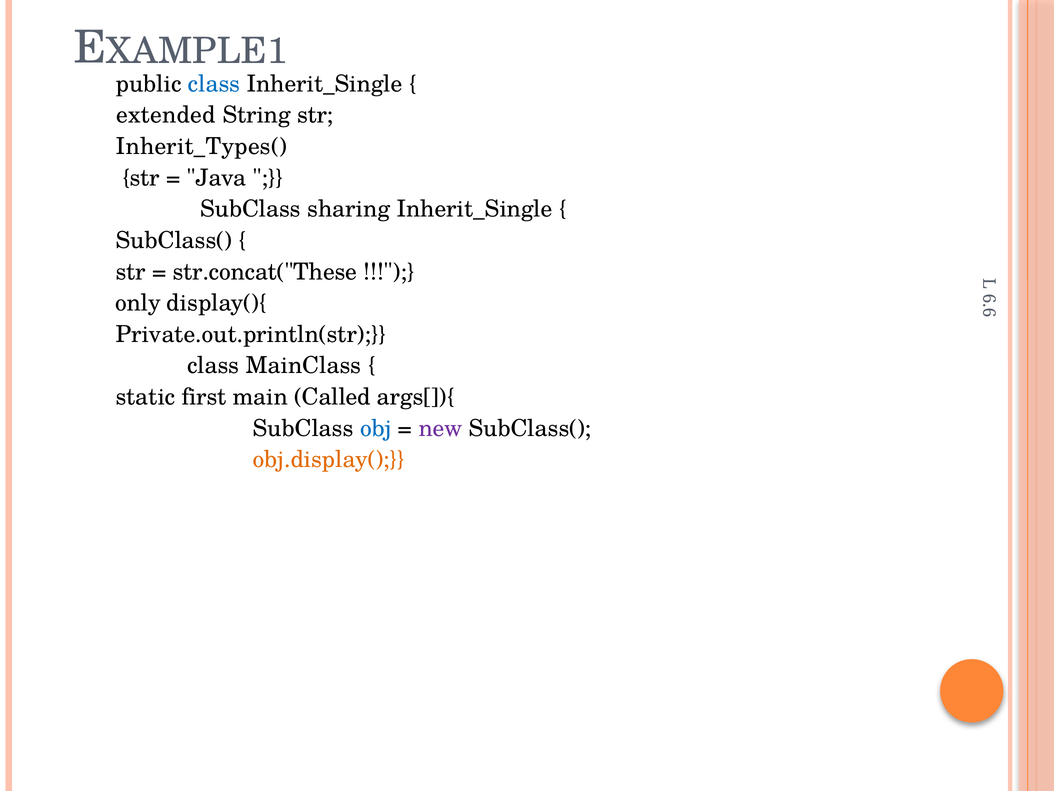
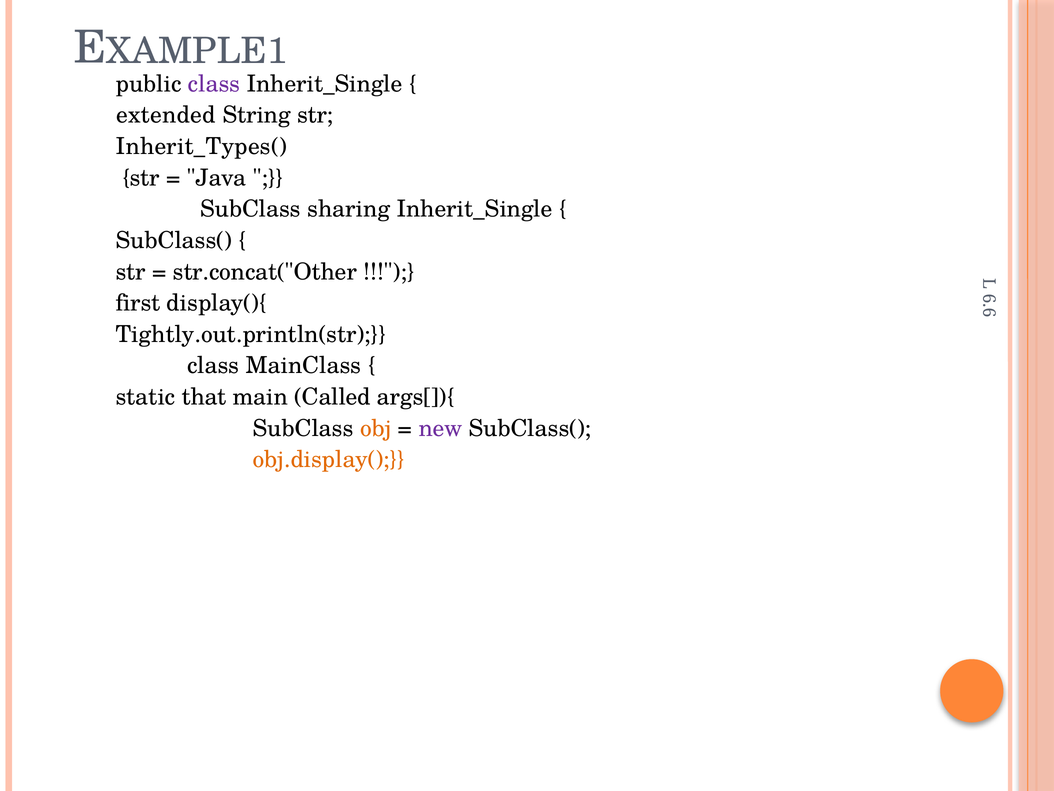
class colour: blue -> purple (214, 84)
str.concat("These: str.concat("These -> str.concat("Other (265, 272)
only: only -> first (138, 303)
Private.out.println(str: Private.out.println(str -> Tightly.out.println(str (251, 334)
first: first -> that (204, 397)
obj colour: blue -> orange (376, 428)
